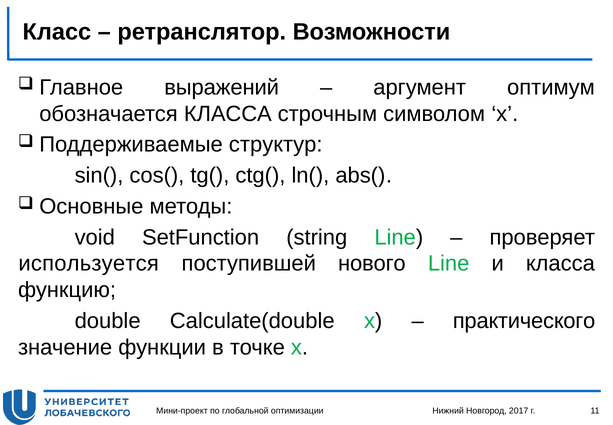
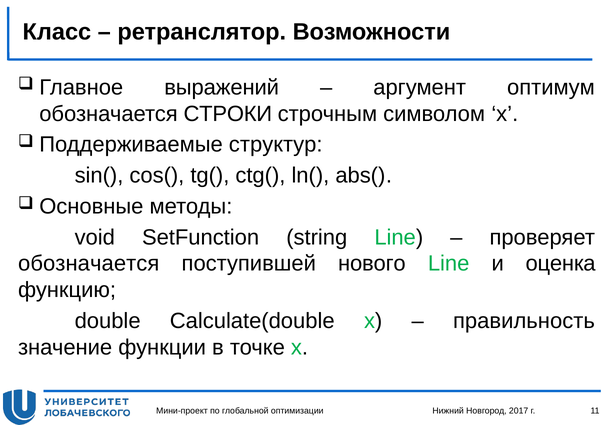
обозначается КЛАССА: КЛАССА -> СТРОКИ (228, 114)
используется: используется -> обозначается (89, 263)
и класса: класса -> оценка (561, 263)
практического: практического -> правильность (524, 321)
